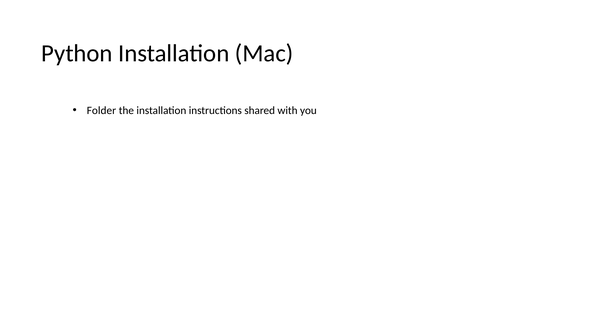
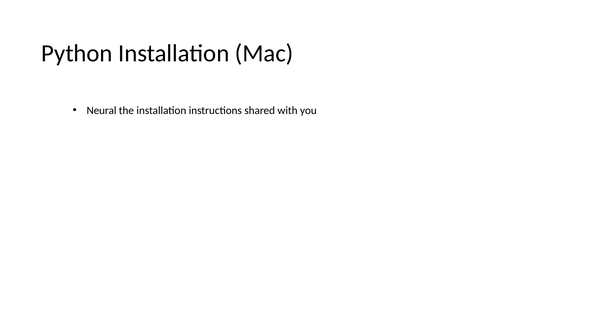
Folder: Folder -> Neural (102, 111)
